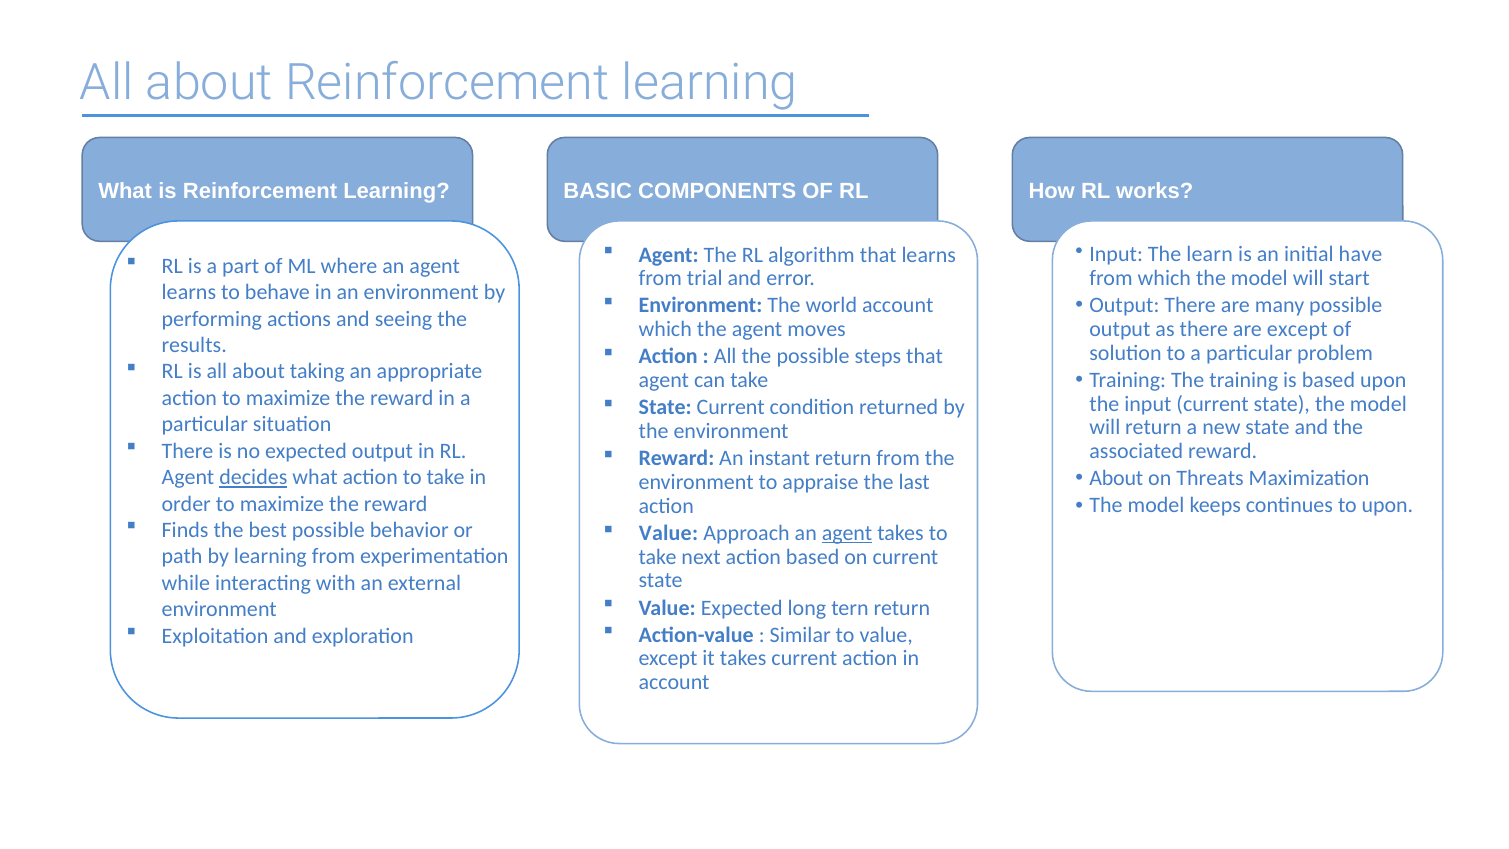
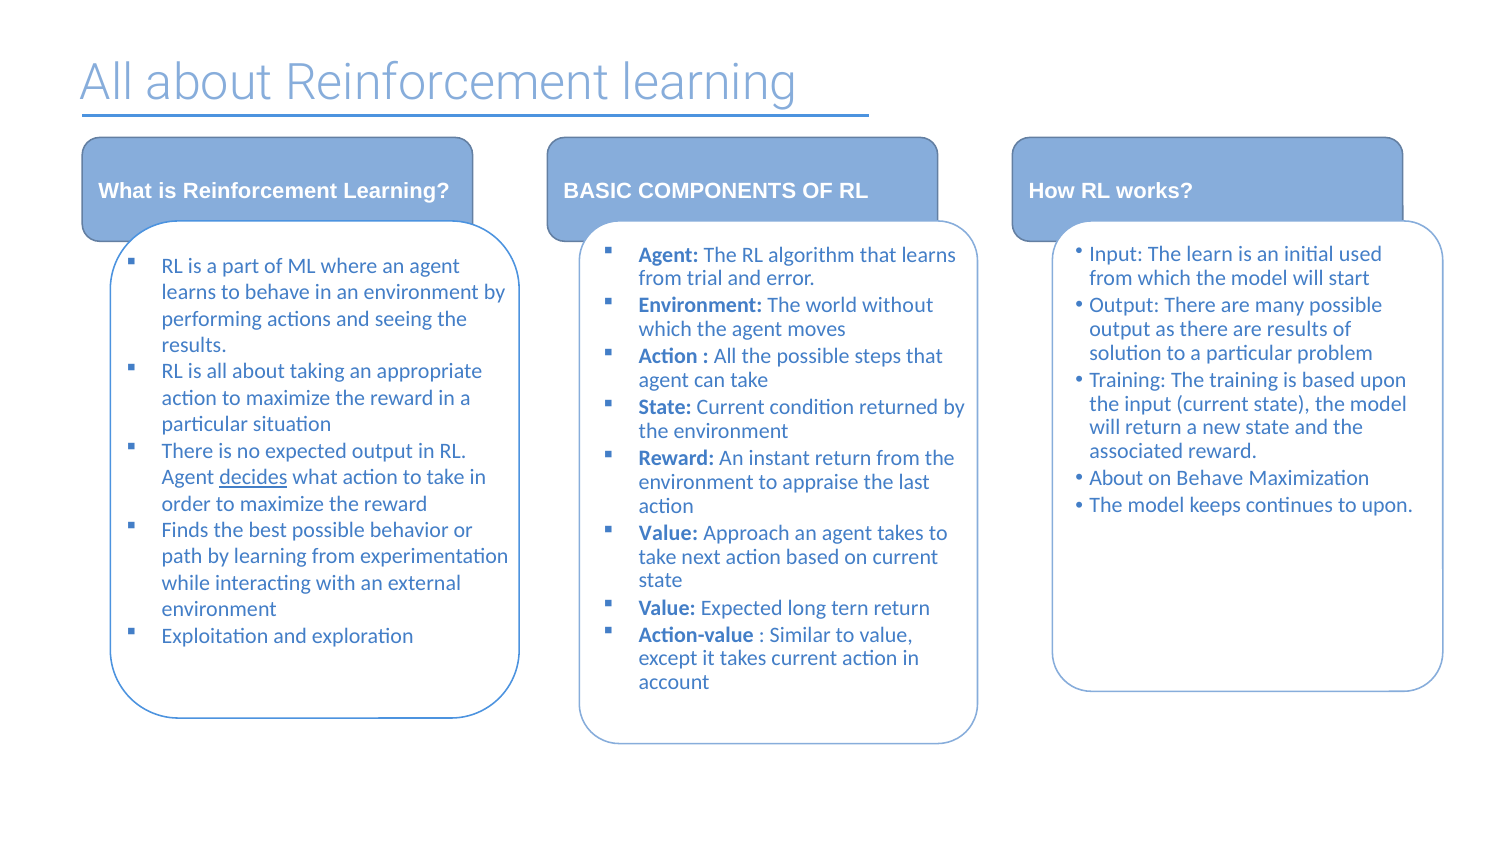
have: have -> used (1361, 254)
world account: account -> without (898, 306)
are except: except -> results (1297, 329)
on Threats: Threats -> Behave (1210, 478)
agent underline: present -> none (847, 533)
